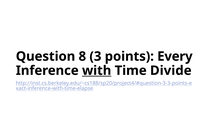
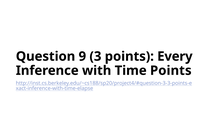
8: 8 -> 9 (82, 56)
with underline: present -> none (97, 70)
Time Divide: Divide -> Points (171, 70)
